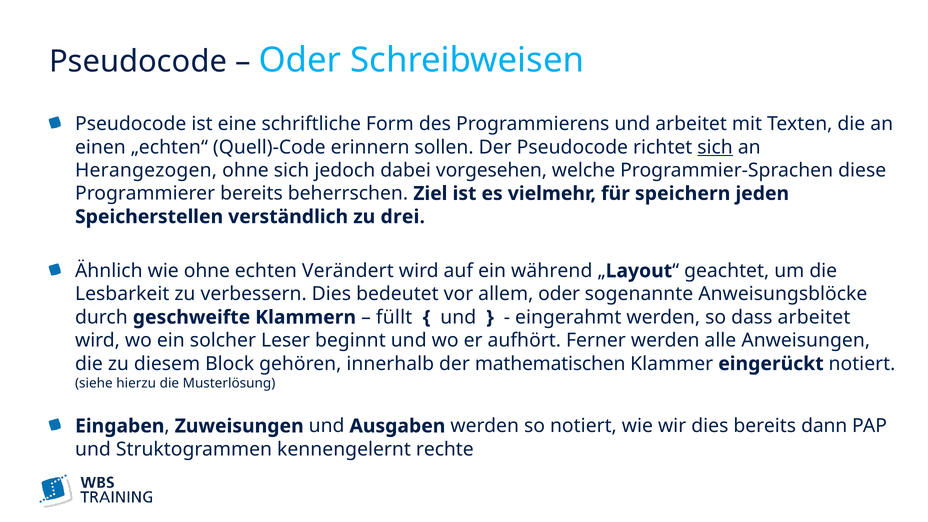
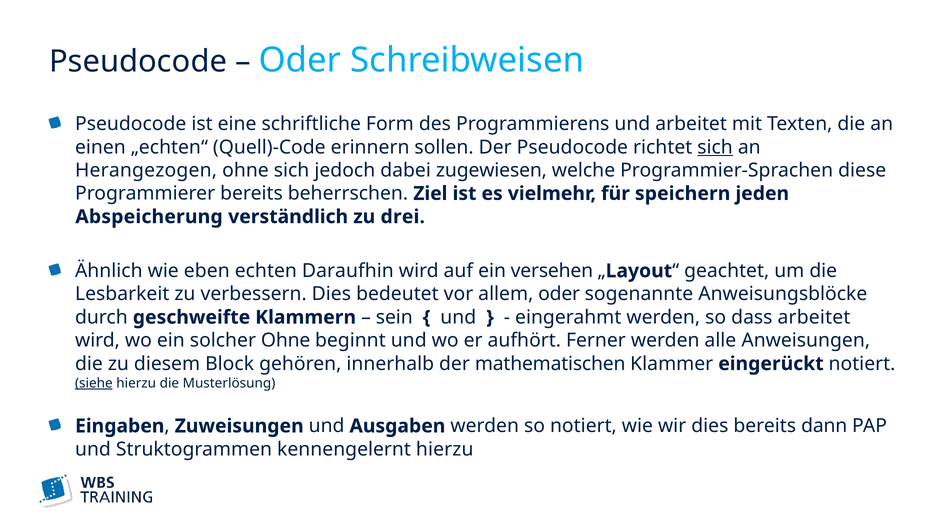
vorgesehen: vorgesehen -> zugewiesen (491, 170)
Speicherstellen: Speicherstellen -> Abspeicherung (149, 217)
wie ohne: ohne -> eben (207, 271)
Verändert: Verändert -> Daraufhin (348, 271)
während: während -> versehen (552, 271)
füllt: füllt -> sein (394, 317)
solcher Leser: Leser -> Ohne (286, 341)
siehe underline: none -> present (94, 383)
kennengelernt rechte: rechte -> hierzu (445, 449)
